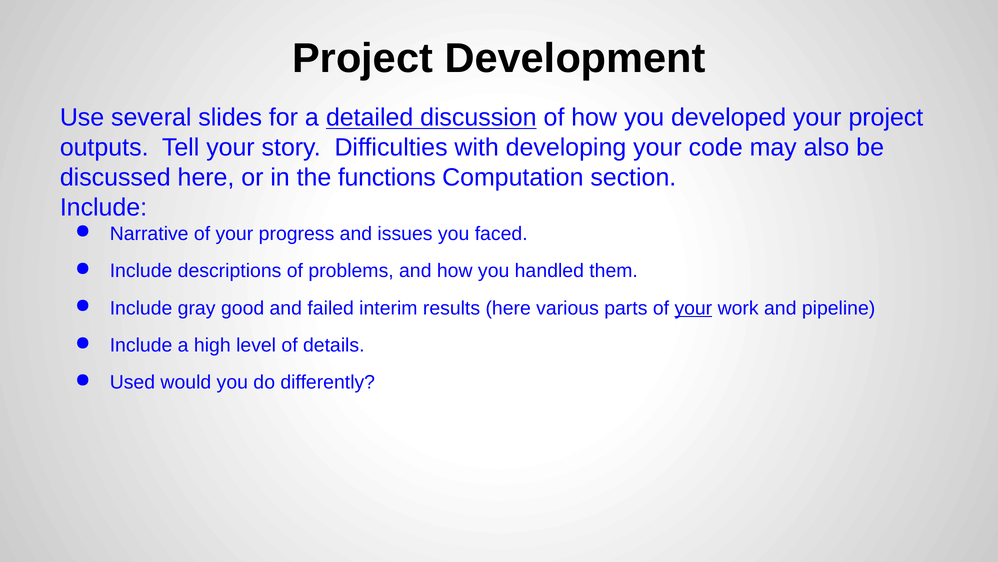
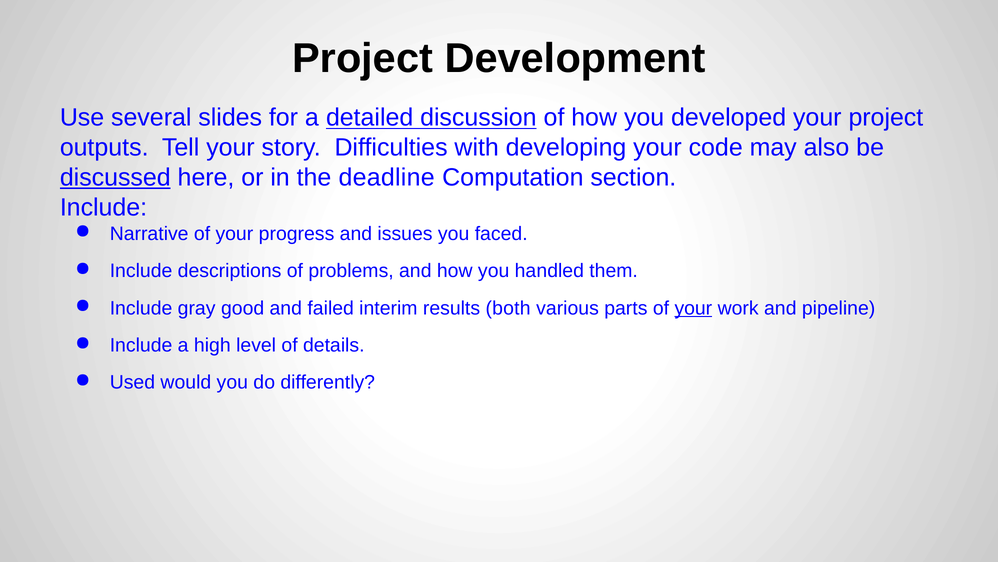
discussed underline: none -> present (115, 177)
functions: functions -> deadline (387, 177)
results here: here -> both (508, 308)
